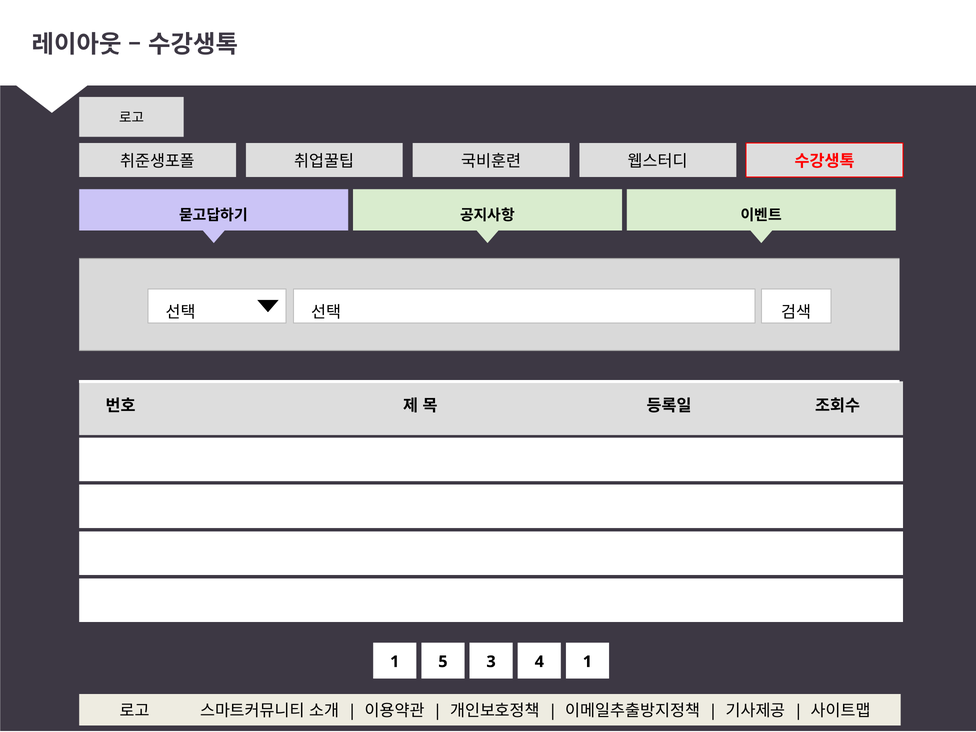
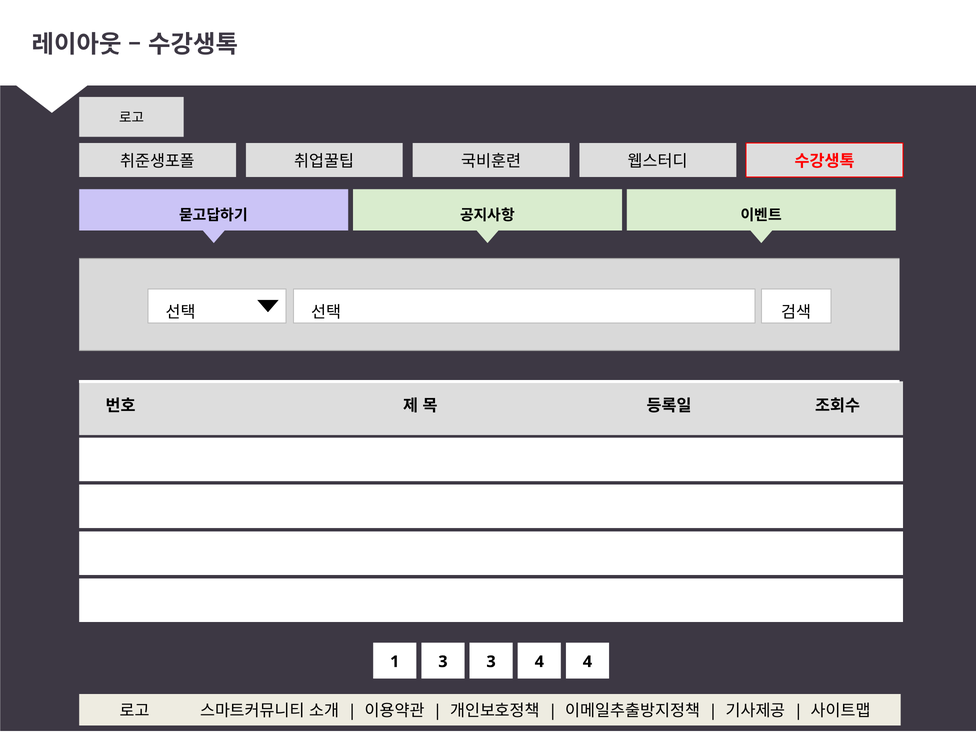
1 5: 5 -> 3 (443, 662)
4 1: 1 -> 4 (587, 662)
